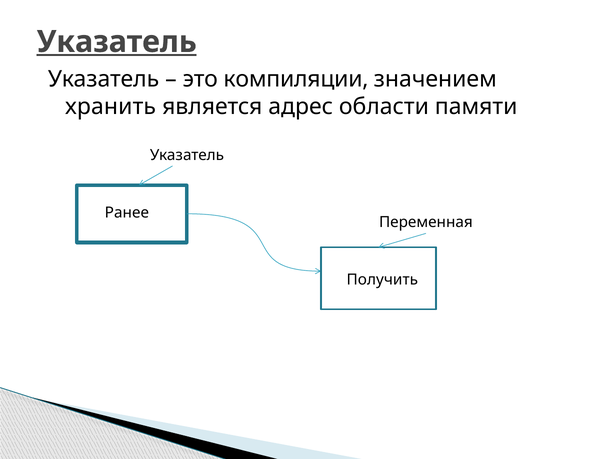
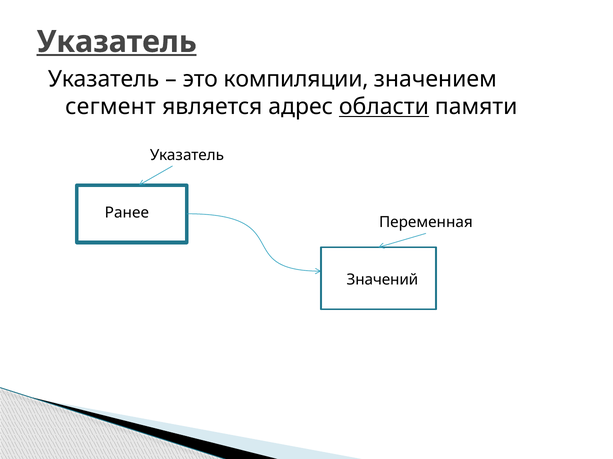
хранить: хранить -> сегмент (110, 107)
области underline: none -> present (384, 107)
Получить: Получить -> Значений (382, 280)
